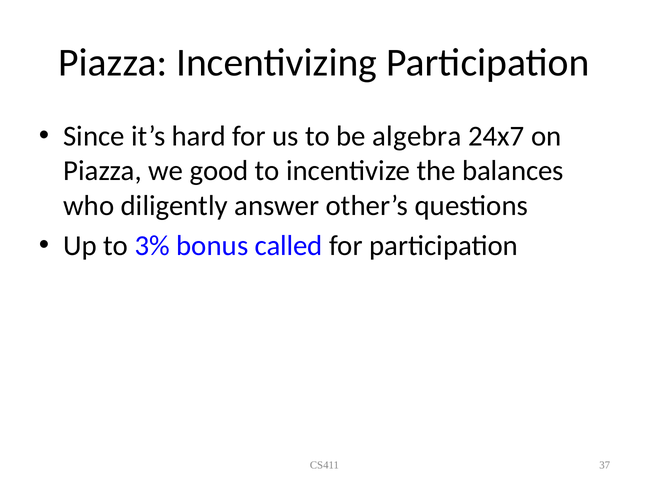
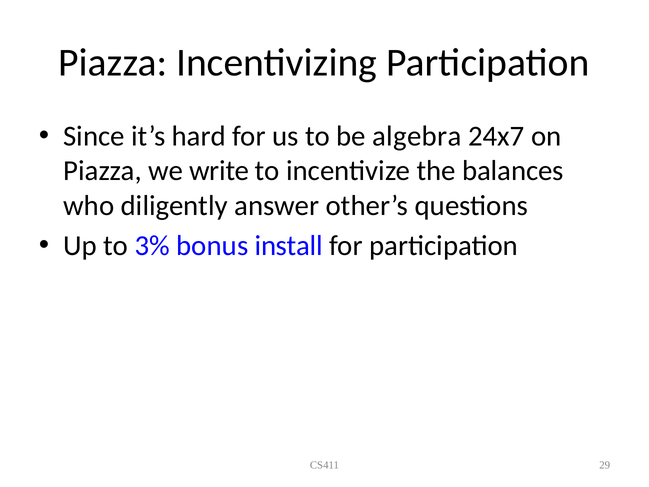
good: good -> write (219, 171)
called: called -> install (289, 246)
37: 37 -> 29 (605, 465)
